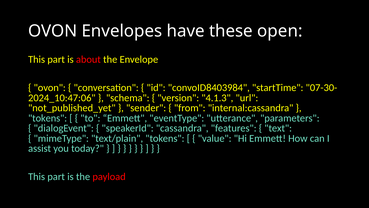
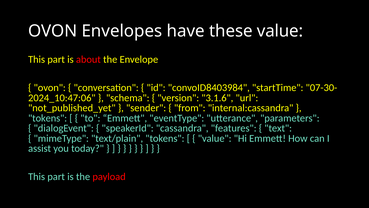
these open: open -> value (280, 31)
4.1.3: 4.1.3 -> 3.1.6 (217, 98)
